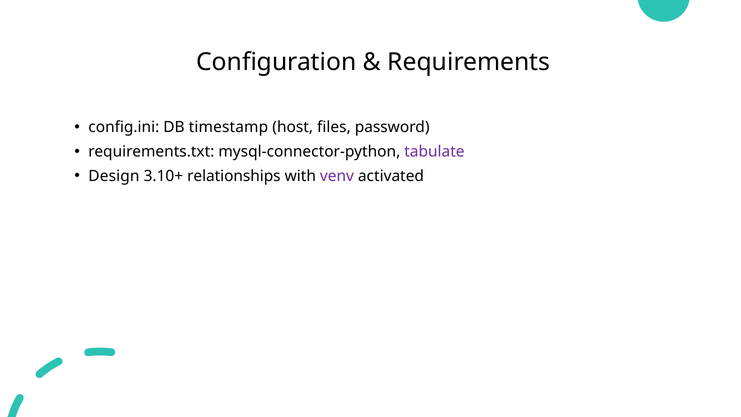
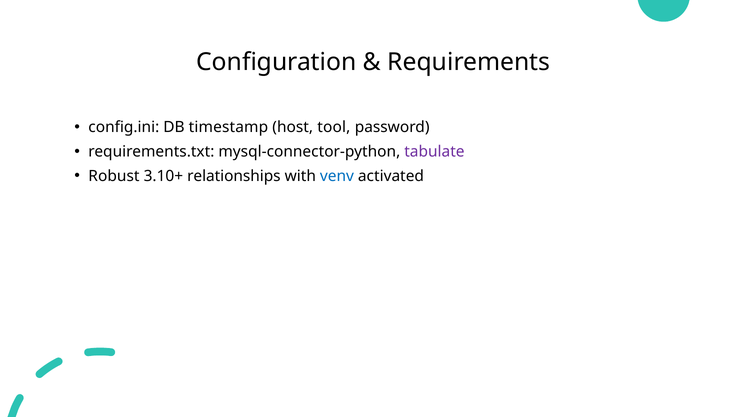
files: files -> tool (334, 127)
Design: Design -> Robust (114, 176)
venv colour: purple -> blue (337, 176)
